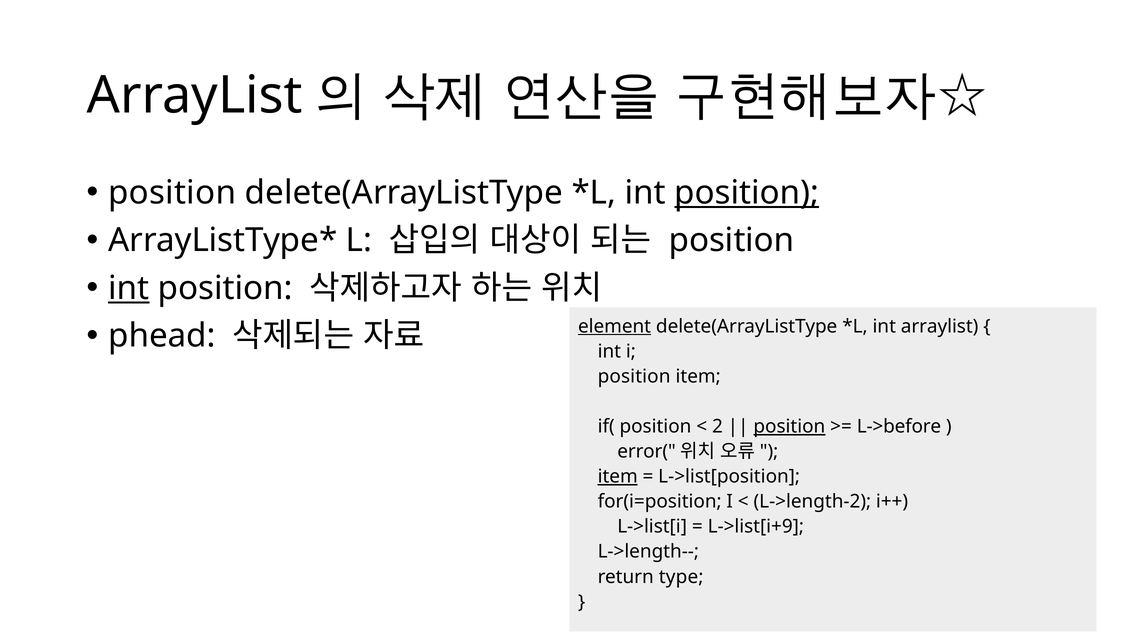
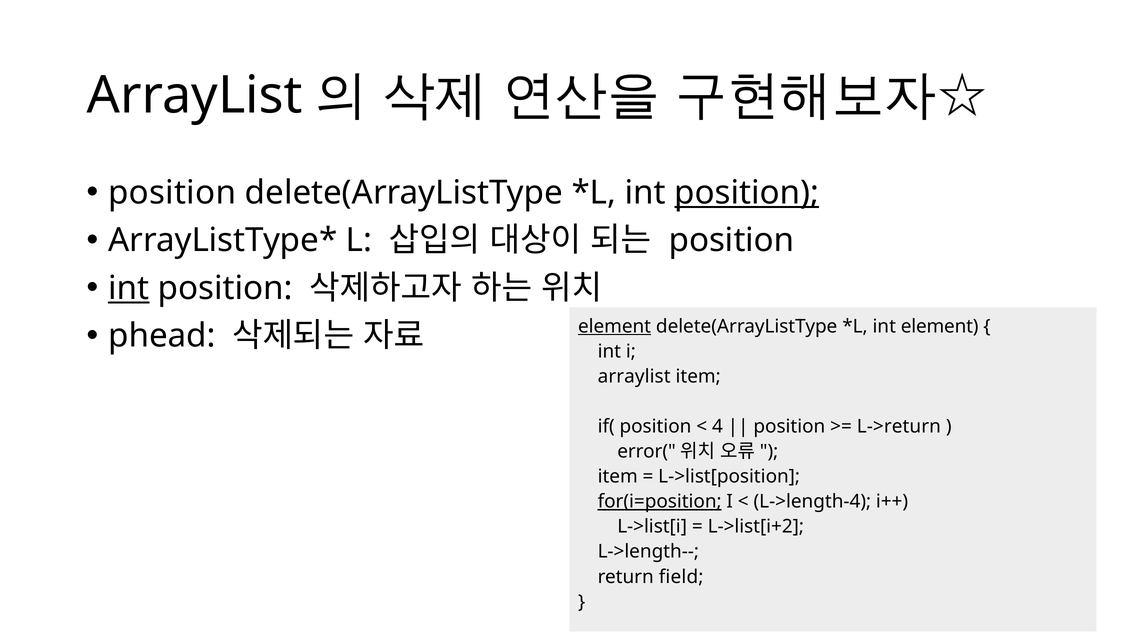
int arraylist: arraylist -> element (940, 326)
position: position -> arraylist (634, 376)
2: 2 -> 4 (717, 426)
position underline: present -> none (789, 426)
L->before: L->before -> L->return (899, 426)
item underline: present -> none (618, 476)
for(i=position underline: none -> present (660, 501)
L->length-2: L->length-2 -> L->length-4 (812, 501)
L->list[i+9: L->list[i+9 -> L->list[i+2 (756, 526)
type: type -> field (681, 576)
